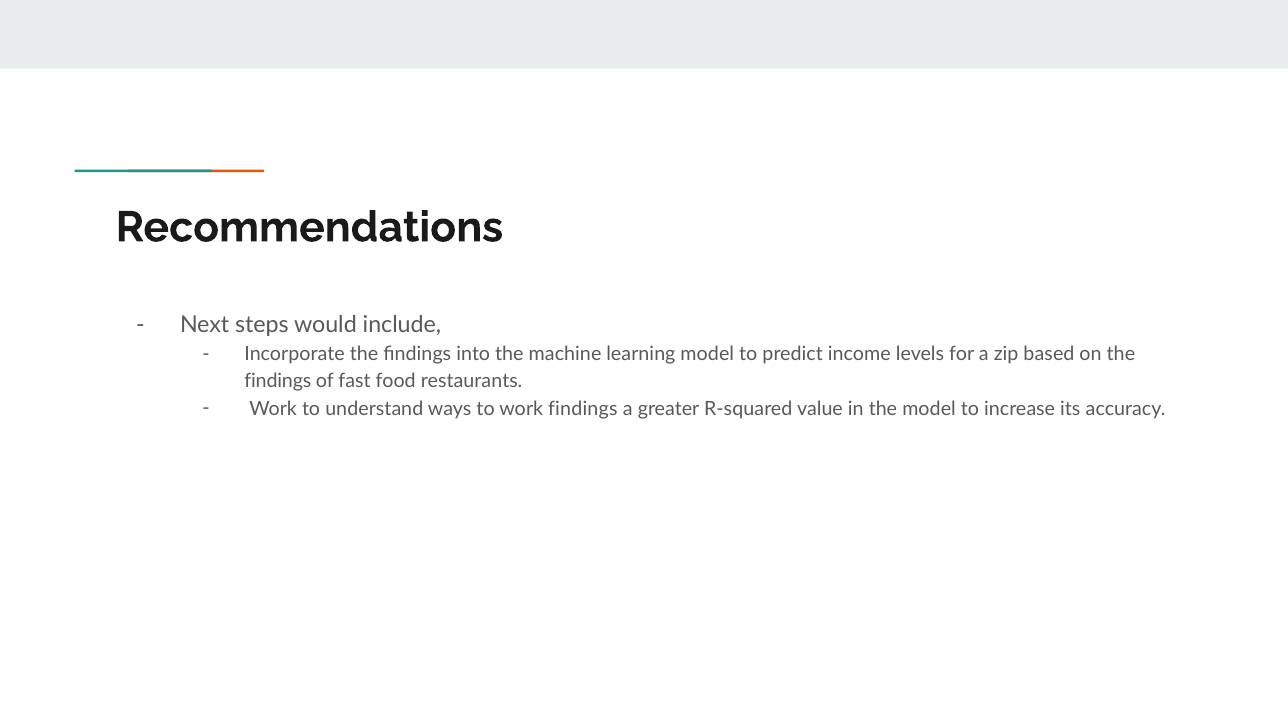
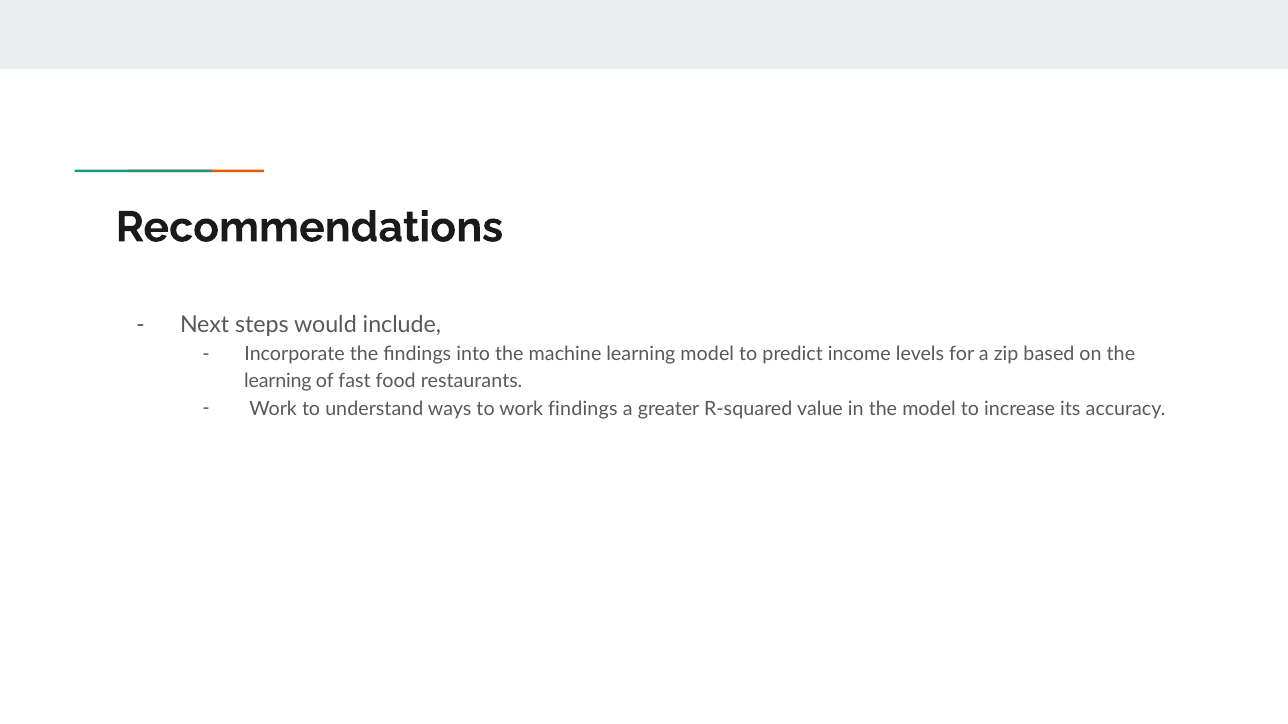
findings: findings -> learning (278, 382)
